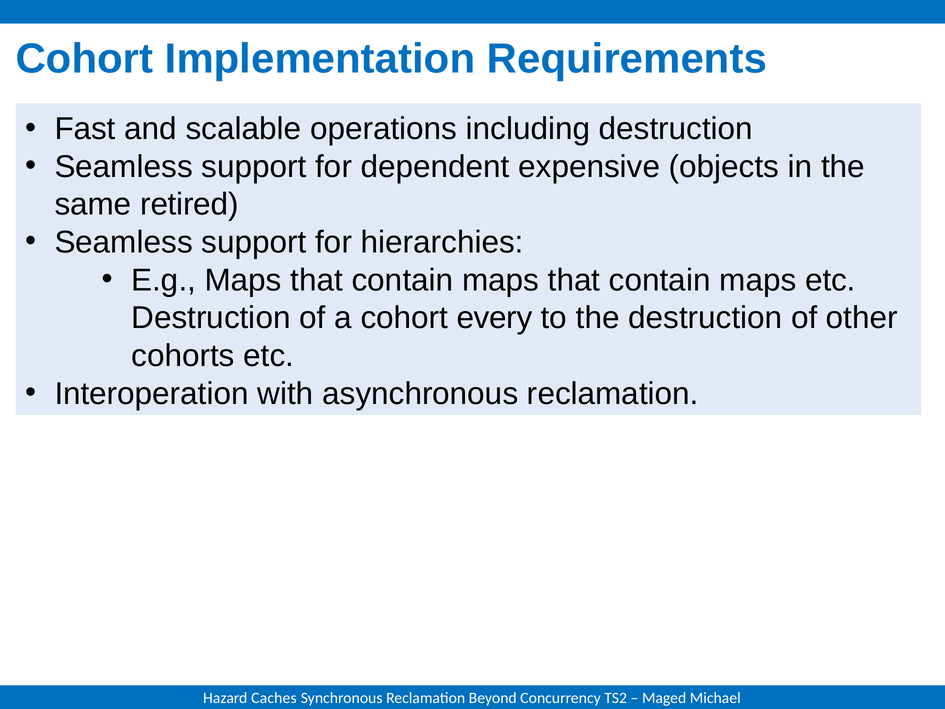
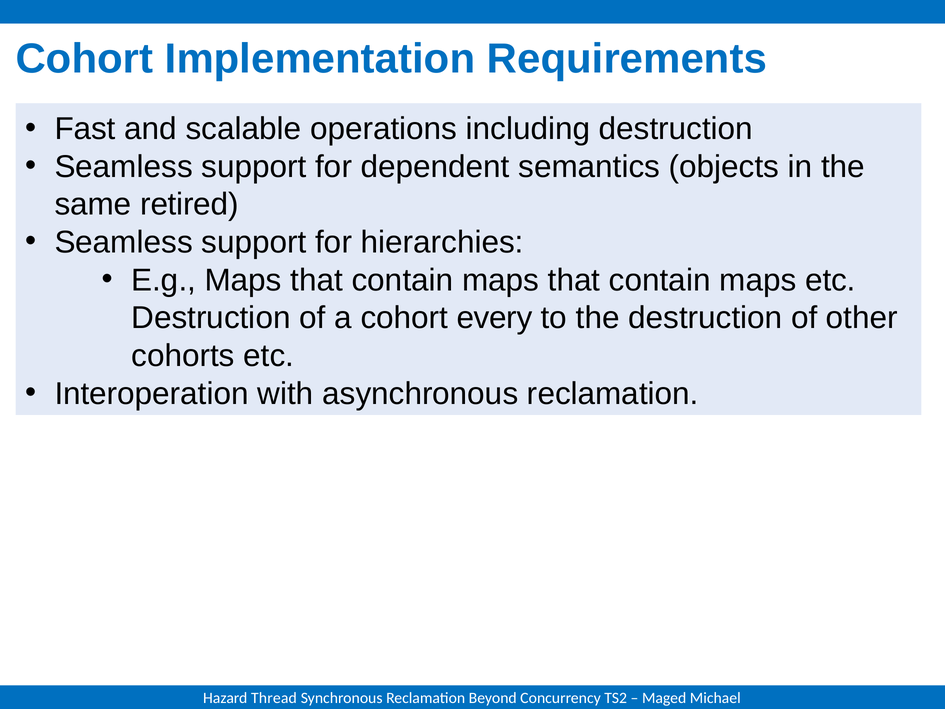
expensive: expensive -> semantics (589, 167)
Caches: Caches -> Thread (274, 698)
